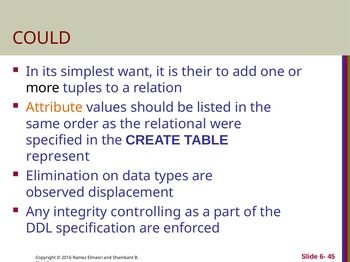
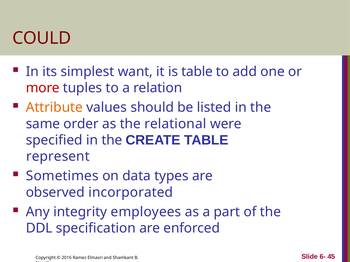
is their: their -> table (197, 72)
more colour: black -> red (43, 88)
Elimination: Elimination -> Sometimes (62, 176)
displacement: displacement -> incorporated (131, 193)
controlling: controlling -> employees (146, 212)
